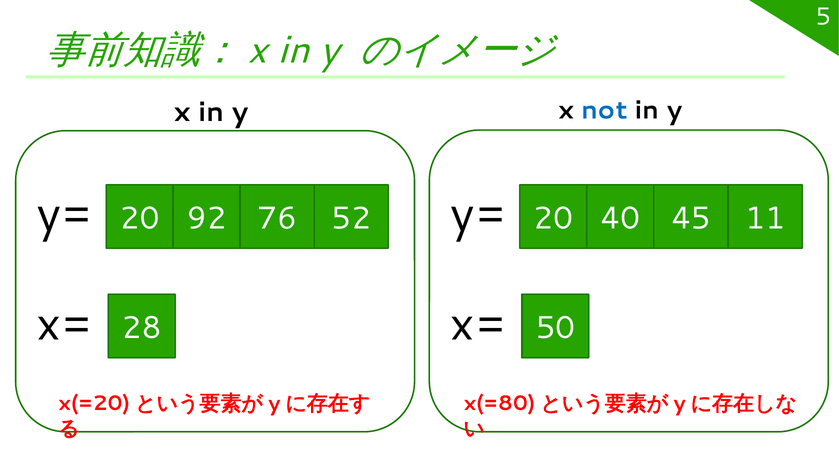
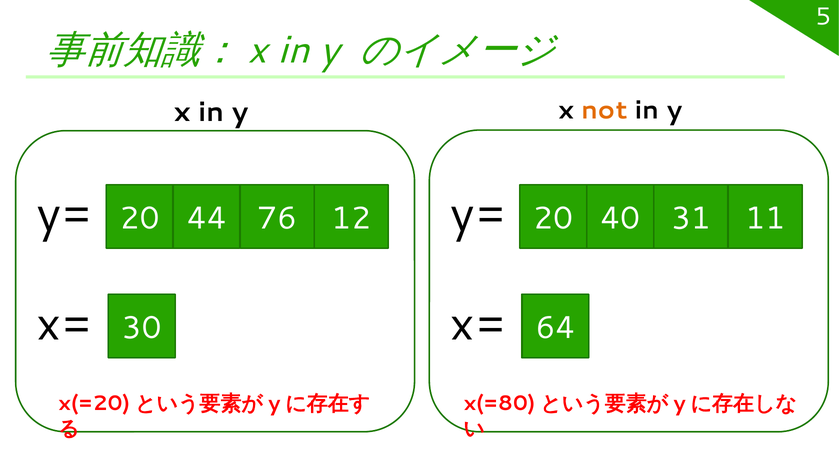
not colour: blue -> orange (604, 110)
92: 92 -> 44 (207, 218)
52: 52 -> 12 (351, 218)
45: 45 -> 31 (691, 218)
28: 28 -> 30 (142, 328)
50: 50 -> 64 (555, 328)
